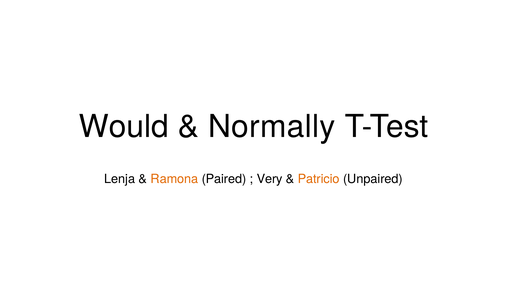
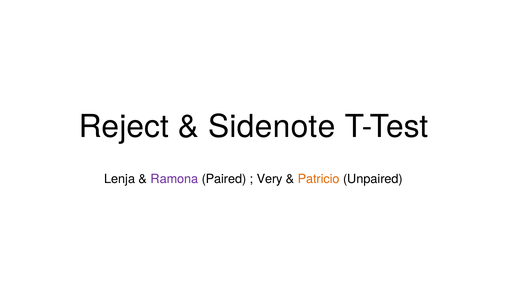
Would: Would -> Reject (124, 127)
Normally: Normally -> Sidenote (272, 127)
Ramona colour: orange -> purple (174, 179)
